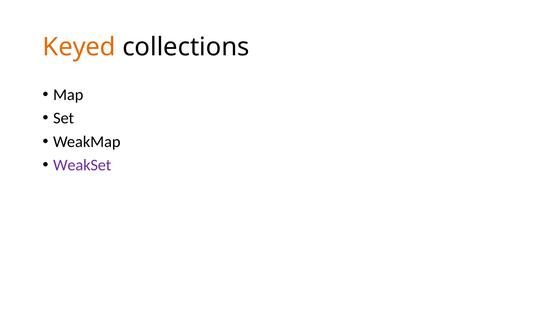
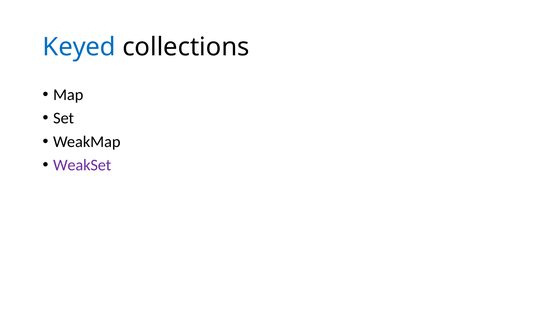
Keyed colour: orange -> blue (79, 47)
